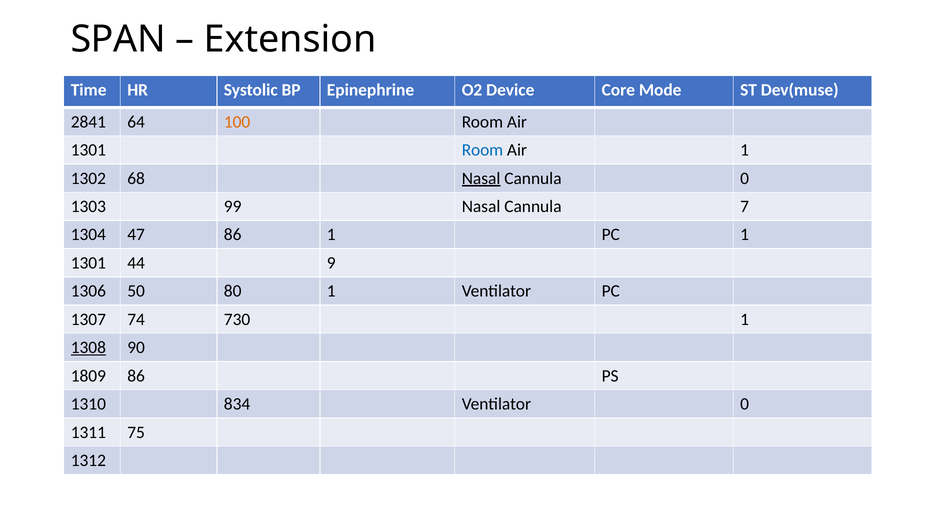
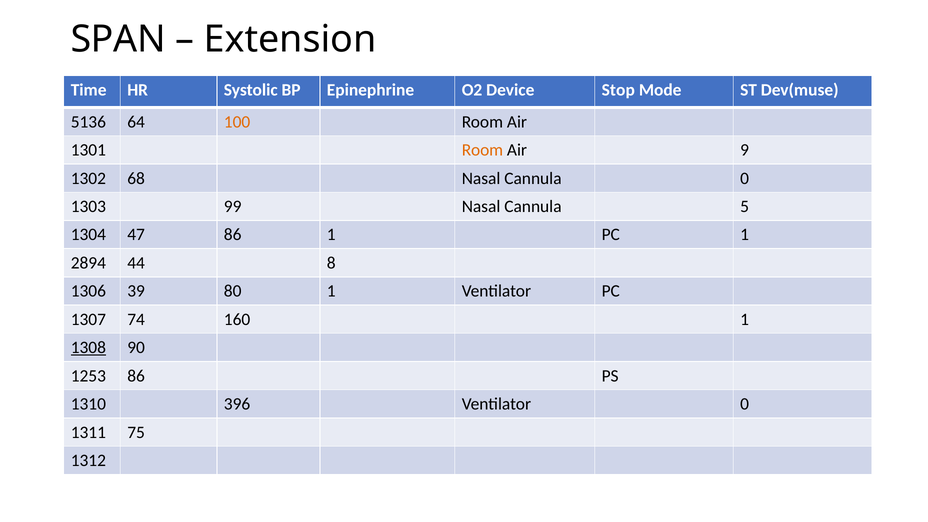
Core: Core -> Stop (618, 90)
2841: 2841 -> 5136 (88, 122)
Room colour: blue -> orange (482, 150)
Air 1: 1 -> 9 (745, 150)
Nasal underline: present -> none (481, 178)
7: 7 -> 5 (745, 207)
1301: 1301 -> 2894 (88, 263)
9: 9 -> 8 (331, 263)
50: 50 -> 39 (136, 291)
730: 730 -> 160 (237, 319)
1809: 1809 -> 1253 (88, 376)
834: 834 -> 396 (237, 404)
